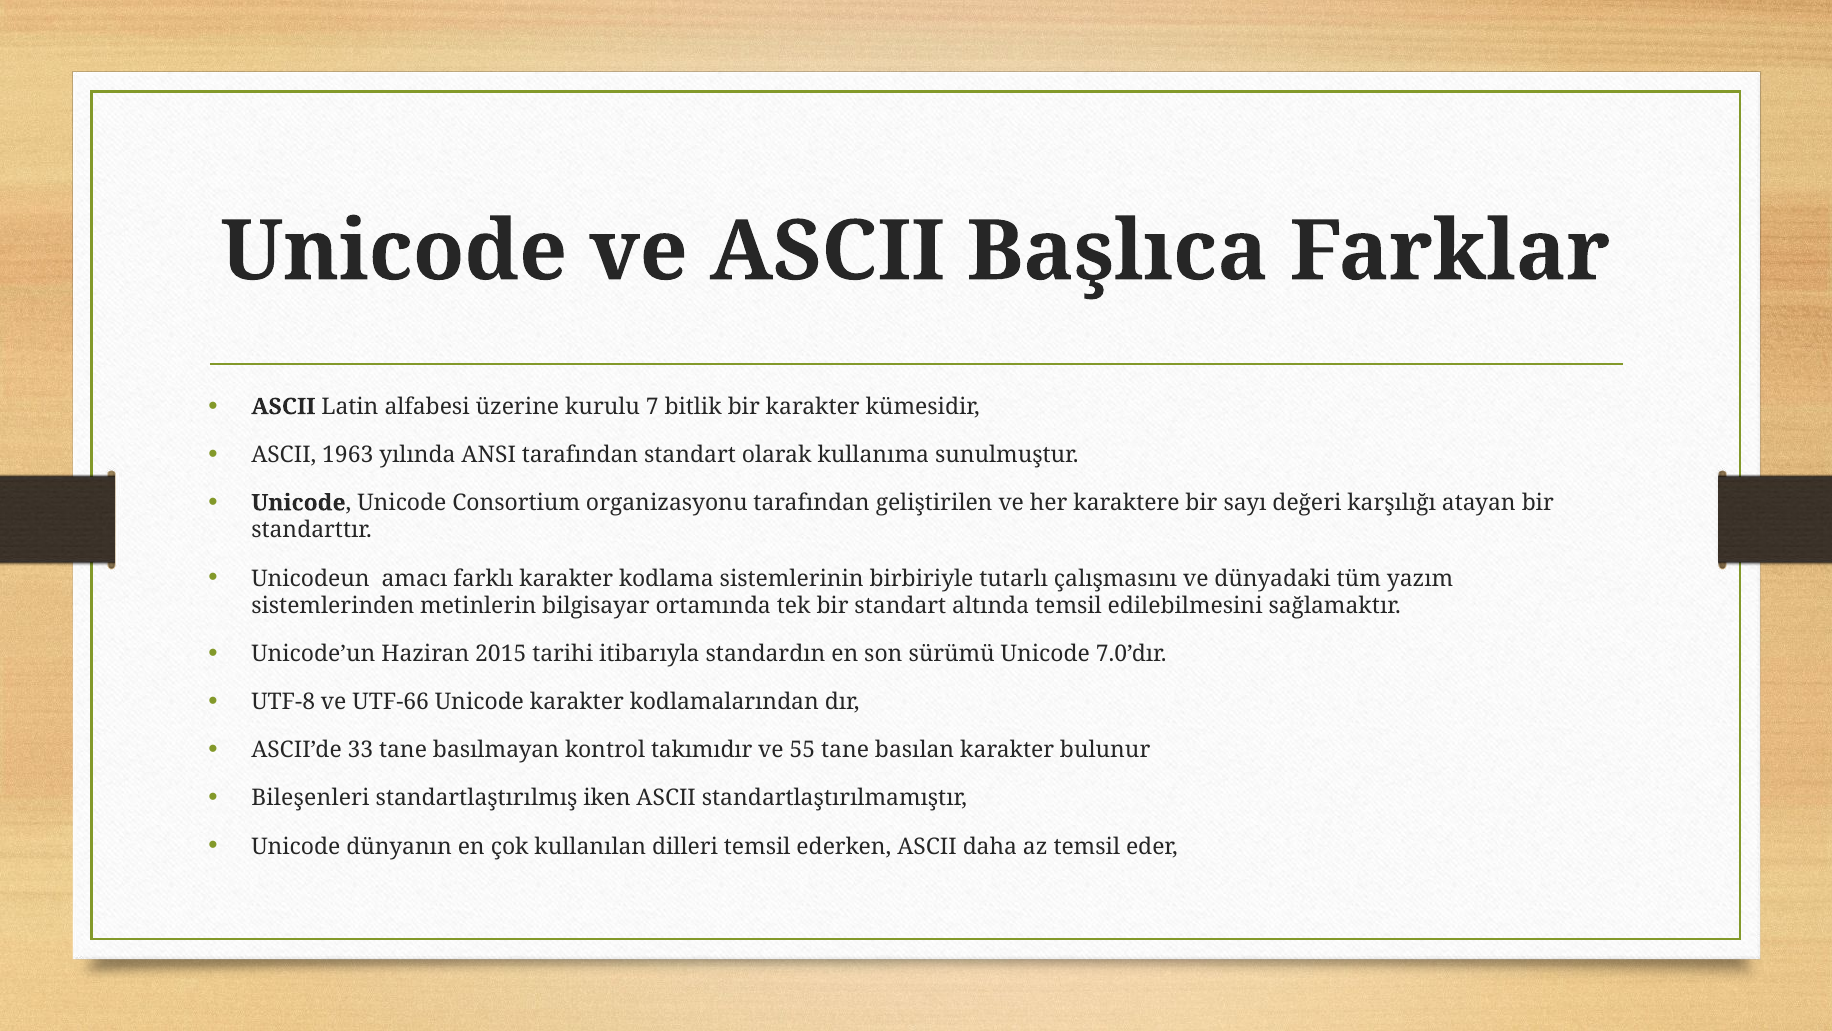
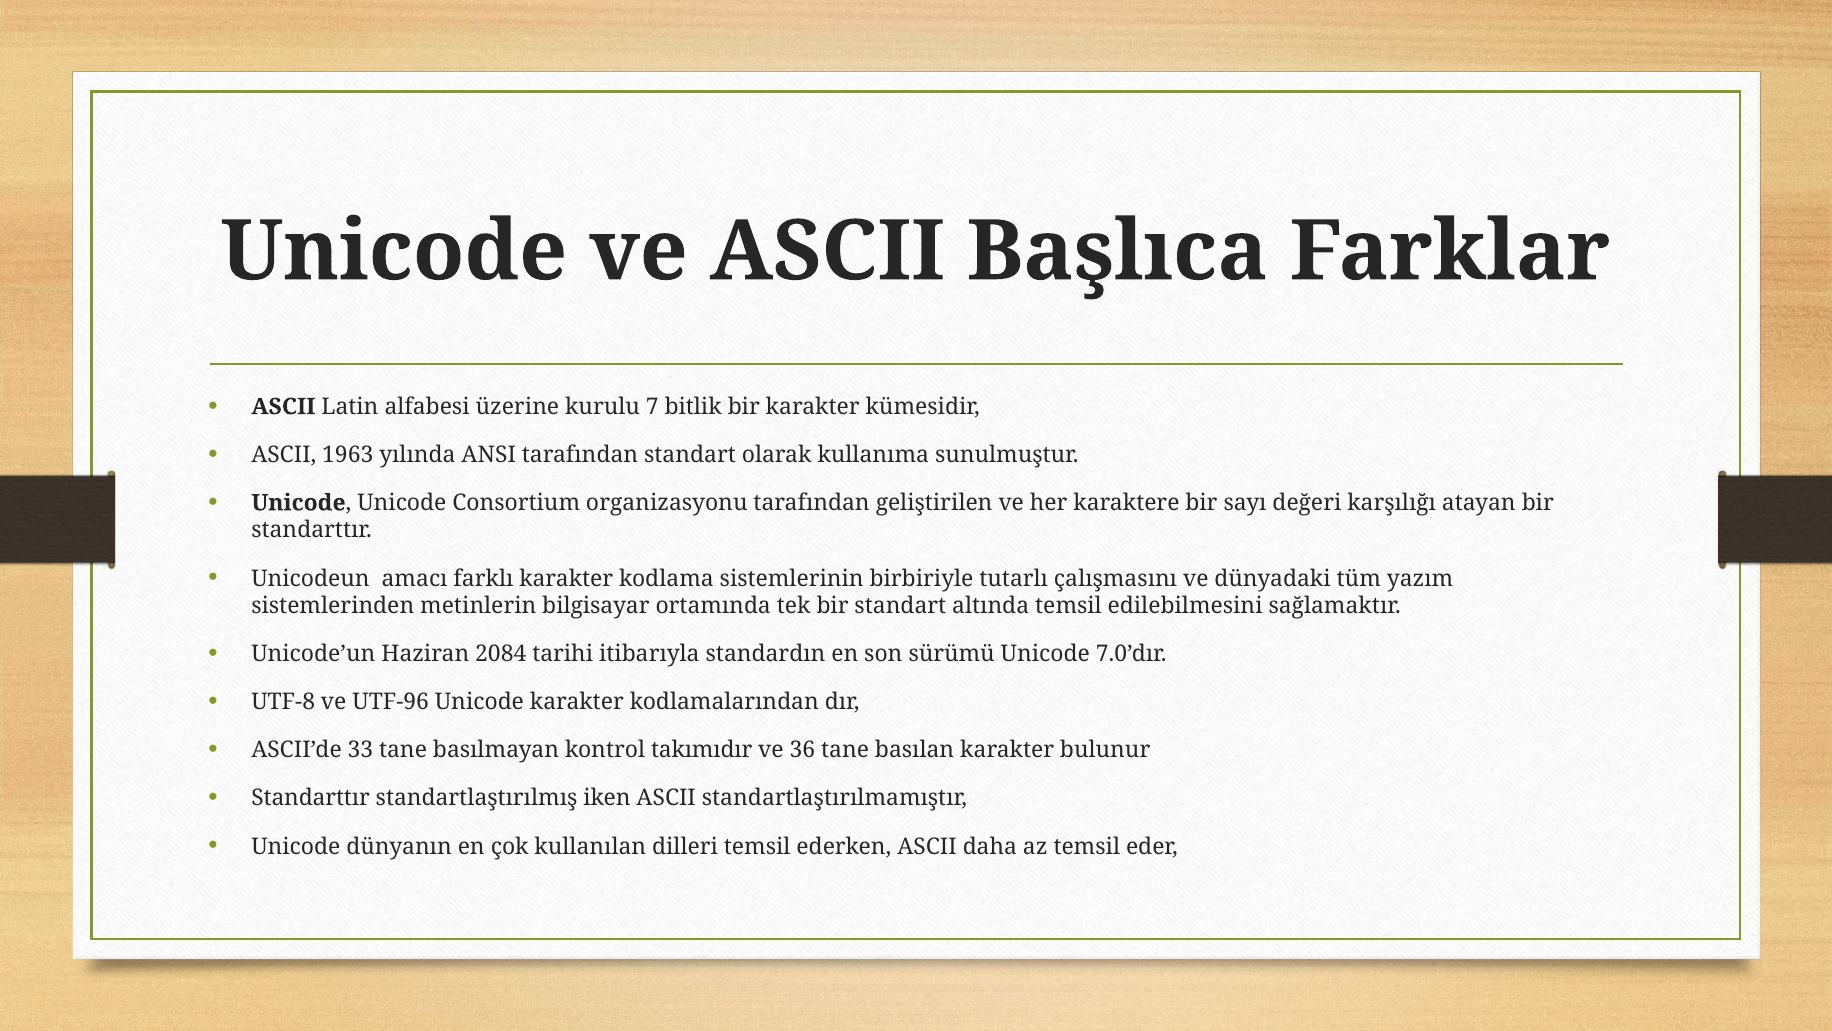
2015: 2015 -> 2084 (501, 654)
UTF-66: UTF-66 -> UTF-96 (391, 702)
55: 55 -> 36 (802, 750)
Bileşenleri: Bileşenleri -> Standarttır (311, 798)
